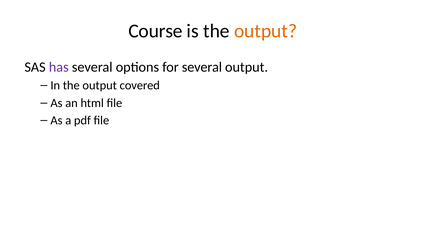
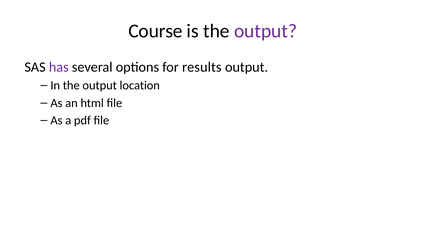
output colour: orange -> purple (266, 31)
for several: several -> results (202, 67)
covered: covered -> location (140, 85)
